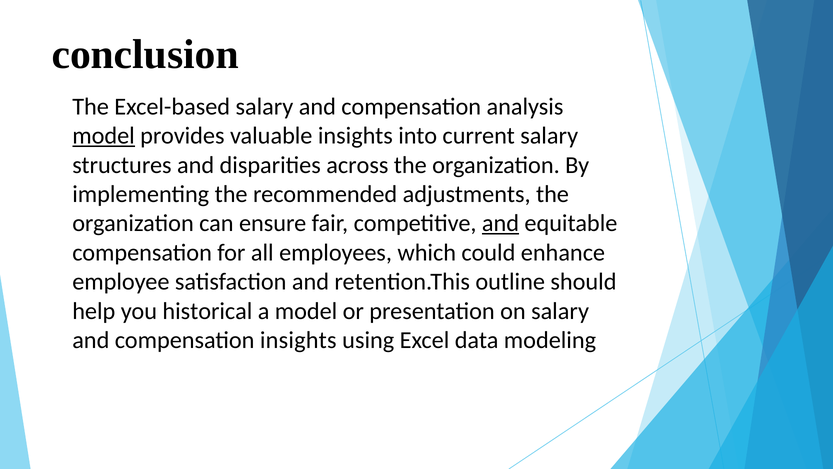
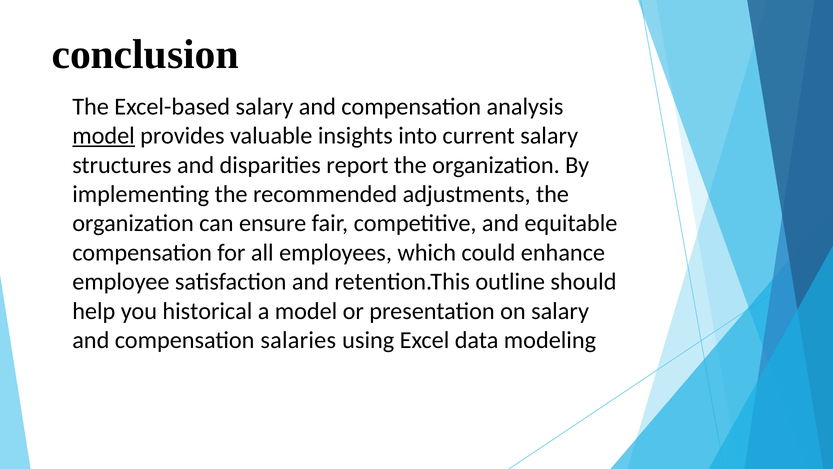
across: across -> report (357, 165)
and underline: present -> none (500, 223)
compensation insights: insights -> salaries (298, 340)
